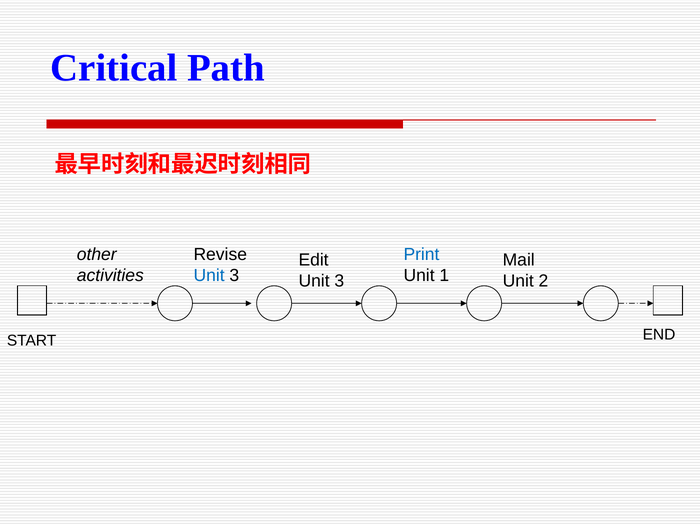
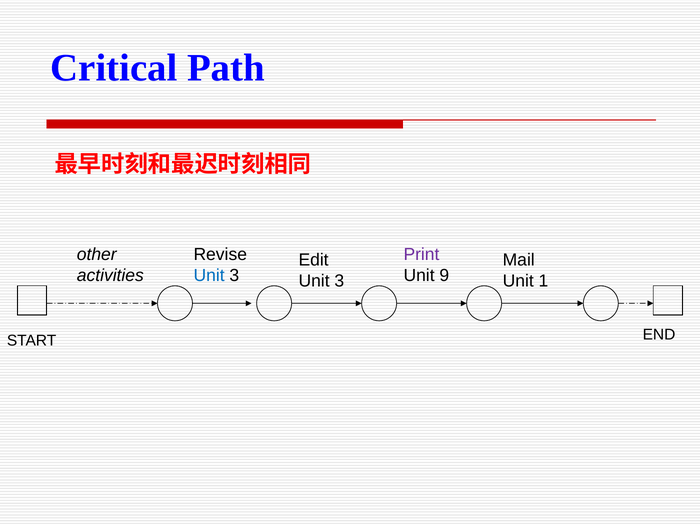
Print colour: blue -> purple (421, 254)
1: 1 -> 9 (444, 275)
2: 2 -> 1 (543, 281)
